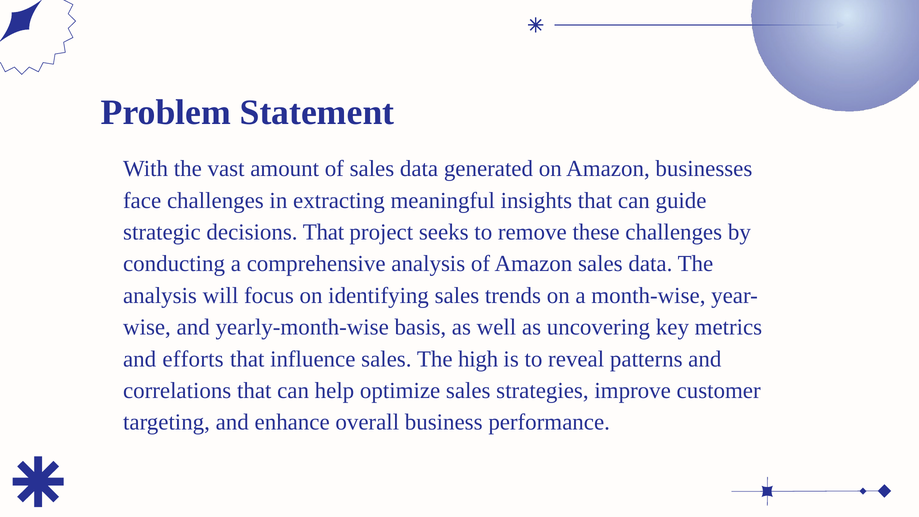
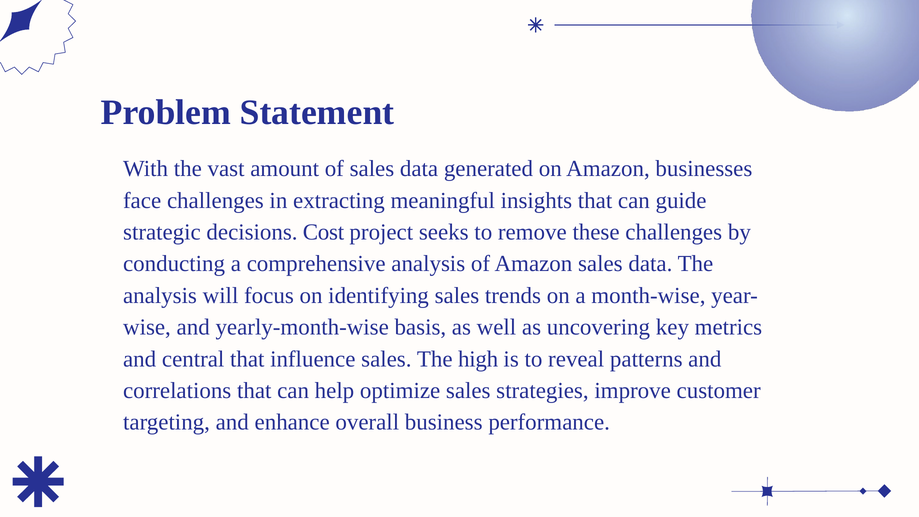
decisions That: That -> Cost (323, 232)
efforts: efforts -> central (193, 359)
